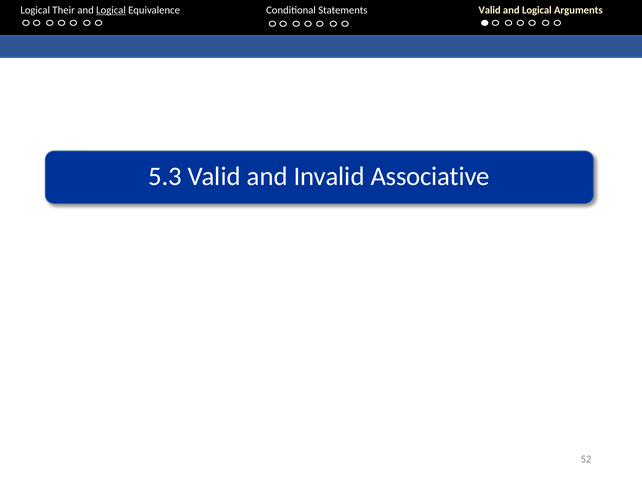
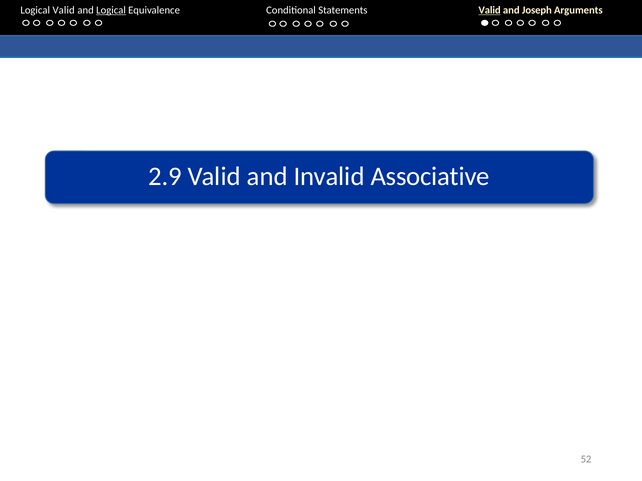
Logical Their: Their -> Valid (64, 10)
Valid underline: none -> present (490, 10)
Logical: Logical -> Joseph (537, 10)
5.3: 5.3 -> 2.9 (165, 177)
